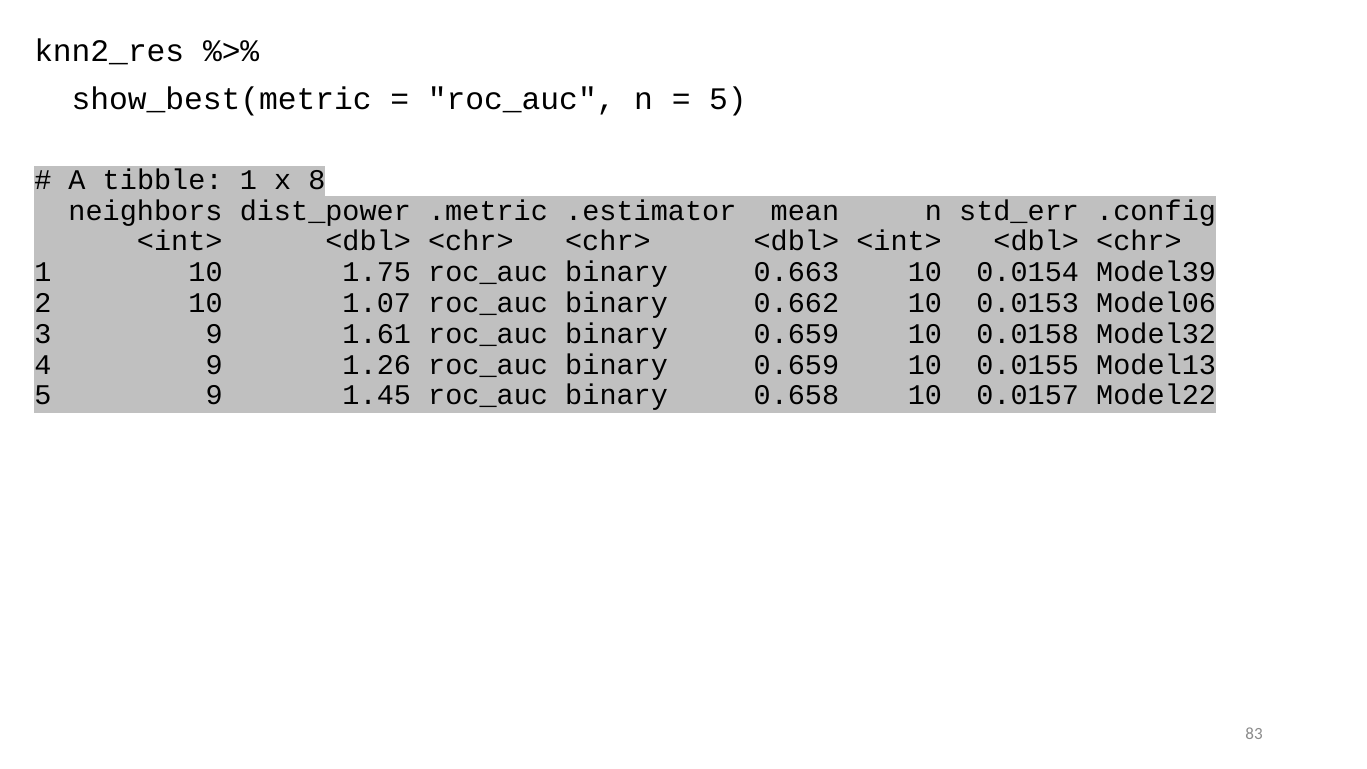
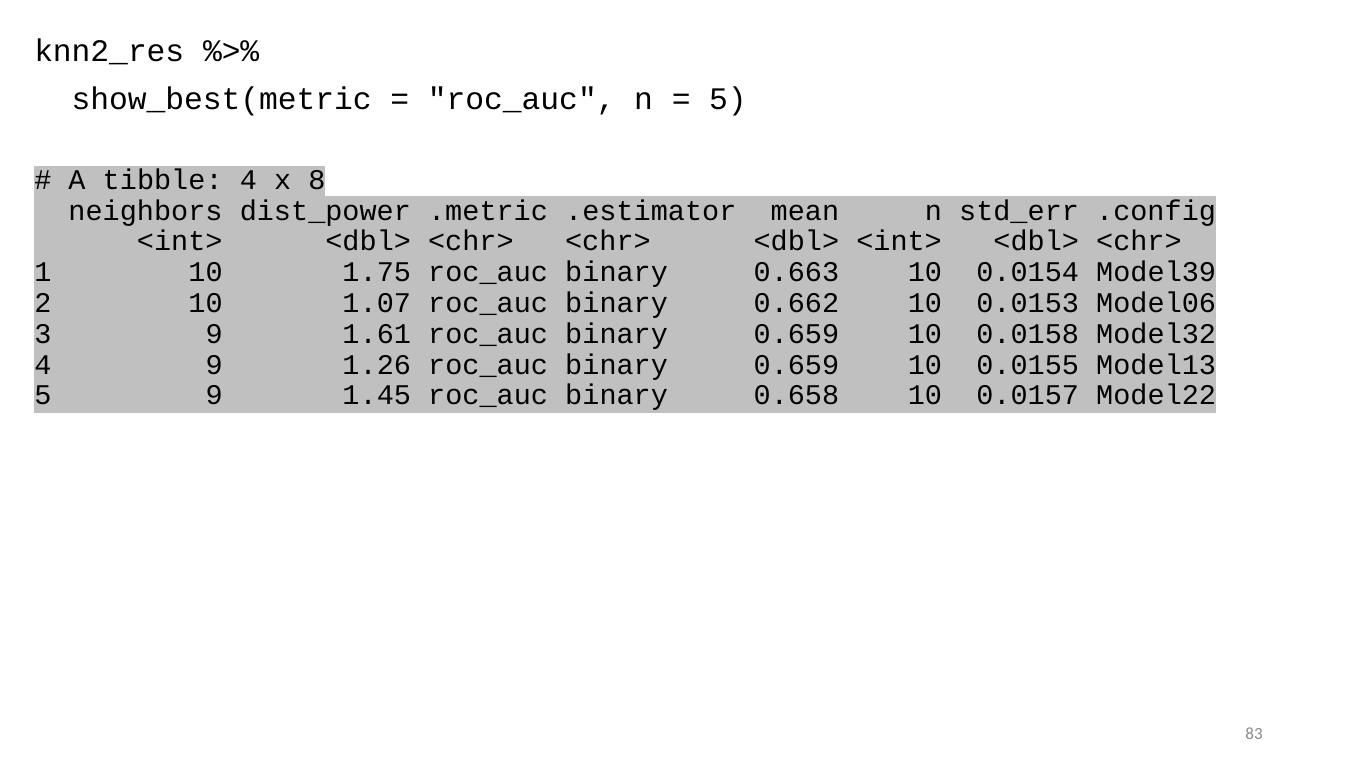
tibble 1: 1 -> 4 (248, 180)
